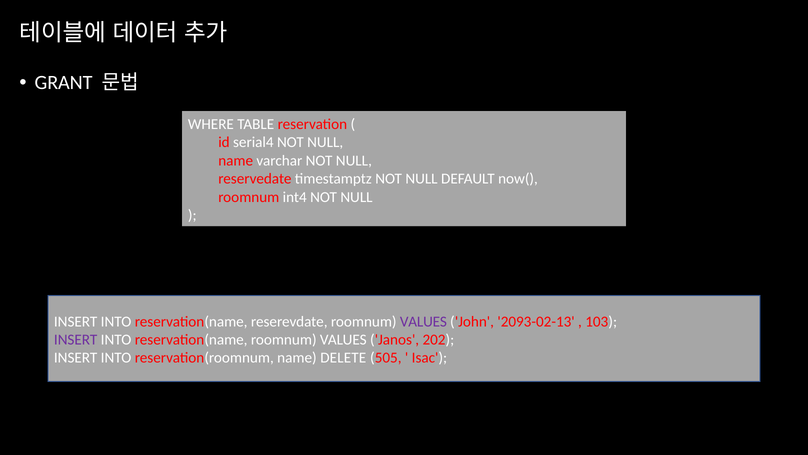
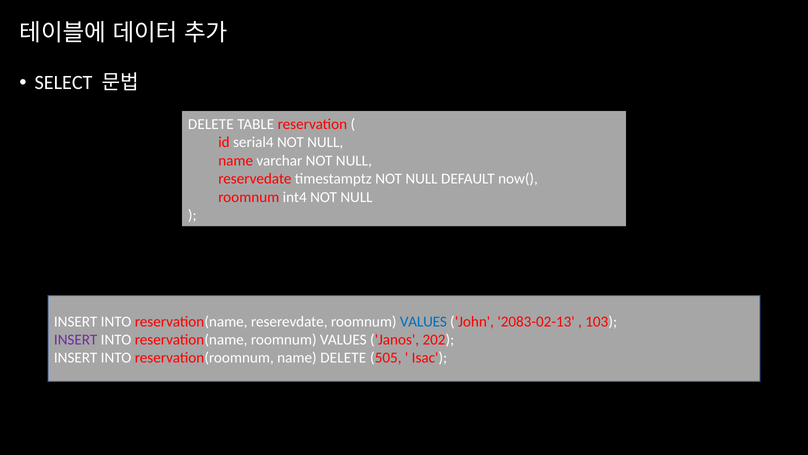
GRANT: GRANT -> SELECT (64, 83)
WHERE: WHERE -> DELETE (211, 124)
VALUES colour: purple -> blue (423, 321)
2093-02-13: 2093-02-13 -> 2083-02-13 (536, 321)
